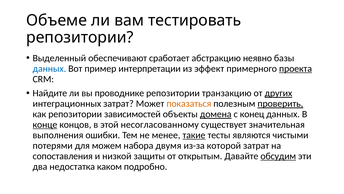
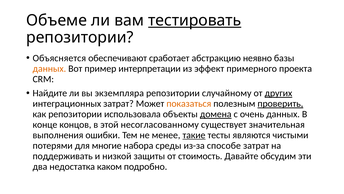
тестировать underline: none -> present (195, 20)
Выделенный: Выделенный -> Объясняется (59, 58)
данных colour: blue -> orange (49, 68)
проекта underline: present -> none (296, 68)
проводнике: проводнике -> экземпляра (119, 93)
транзакцию: транзакцию -> случайному (227, 93)
зависимостей: зависимостей -> использовала (132, 114)
конец: конец -> очень (252, 114)
конце underline: present -> none (45, 124)
можем: можем -> многие (107, 145)
двумя: двумя -> среды (168, 145)
которой: которой -> способе (224, 145)
сопоставления: сопоставления -> поддерживать (63, 156)
открытым: открытым -> стоимость (200, 156)
обсудим underline: present -> none (278, 156)
